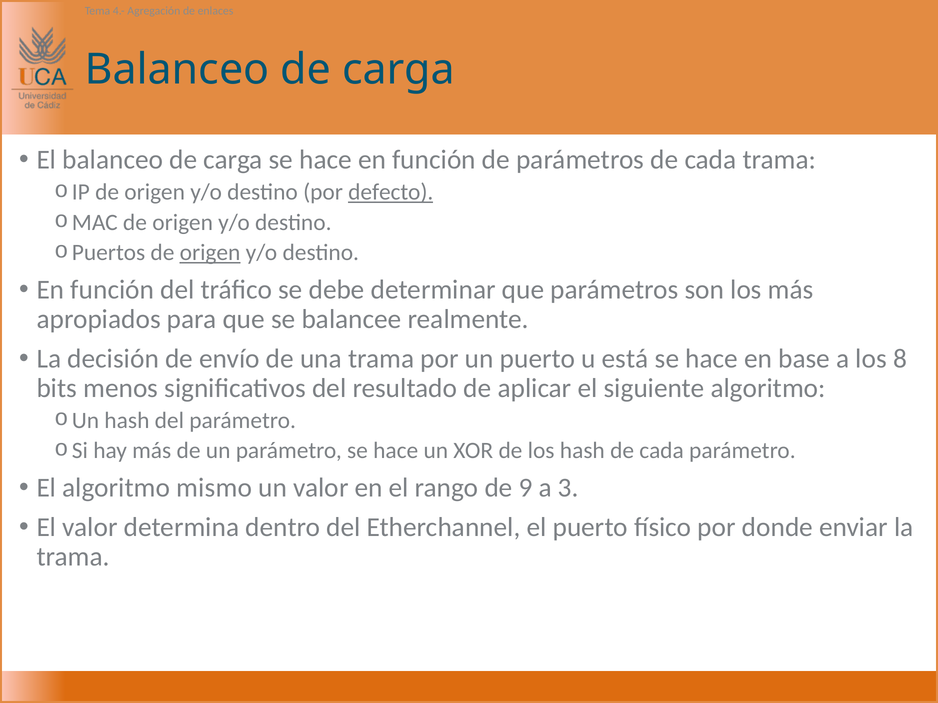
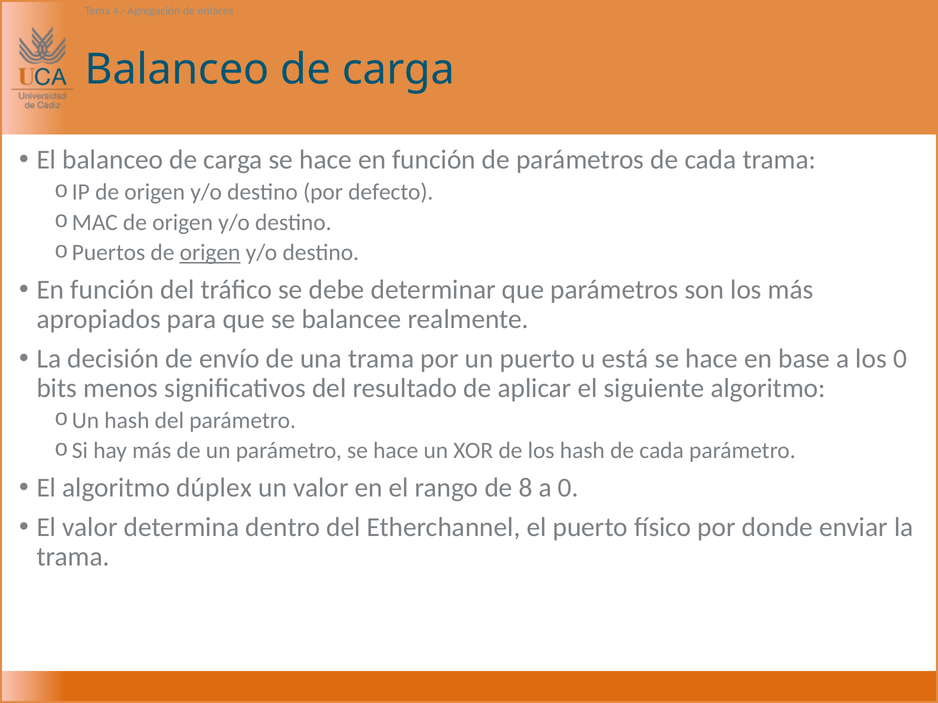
defecto underline: present -> none (391, 192)
los 8: 8 -> 0 (900, 359)
mismo: mismo -> dúplex (214, 488)
9: 9 -> 8 (526, 488)
a 3: 3 -> 0 (568, 488)
